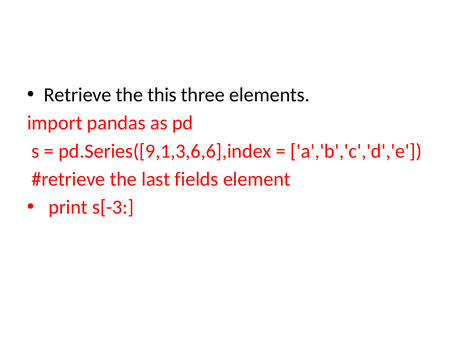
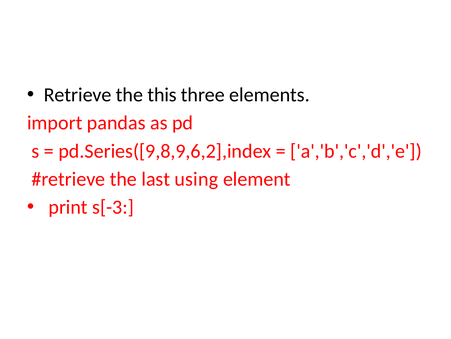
pd.Series([9,1,3,6,6],index: pd.Series([9,1,3,6,6],index -> pd.Series([9,8,9,6,2],index (165, 151)
fields: fields -> using (196, 179)
